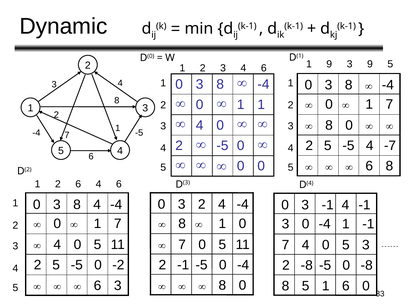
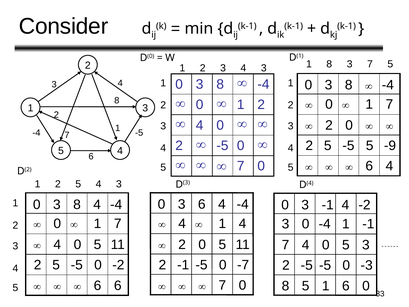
Dynamic: Dynamic -> Consider (64, 26)
3 4 6: 6 -> 3 (264, 68)
1 9: 9 -> 8 (329, 64)
3 9: 9 -> 7 (370, 64)
1: 1 -> 2 (261, 105)
8: 8 -> 2 (329, 125)
4: 4 -> 5 (370, 146)
-7: -7 -> -9 (390, 146)
0: 0 -> 7 (241, 166)
8: 8 -> 4 (389, 166)
1 2 6: 6 -> 5 (78, 184)
6: 6 -> 3 (119, 184)
3 2: 2 -> 6 (202, 204)
4 -1: -1 -> -2 (365, 205)
8: 8 -> 4 (182, 223)
0: 0 -> 4 (242, 223)
7: 7 -> 2 (182, 244)
0 -4: -4 -> -7 (243, 265)
-8: -8 -> -5 (307, 265)
0 -8: -8 -> -3 (367, 265)
8: 8 -> 7 (222, 285)
6 3: 3 -> 6 (118, 285)
